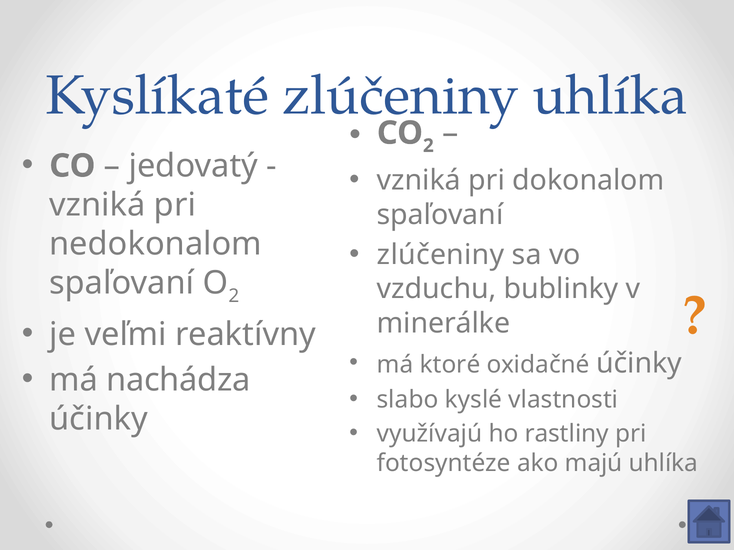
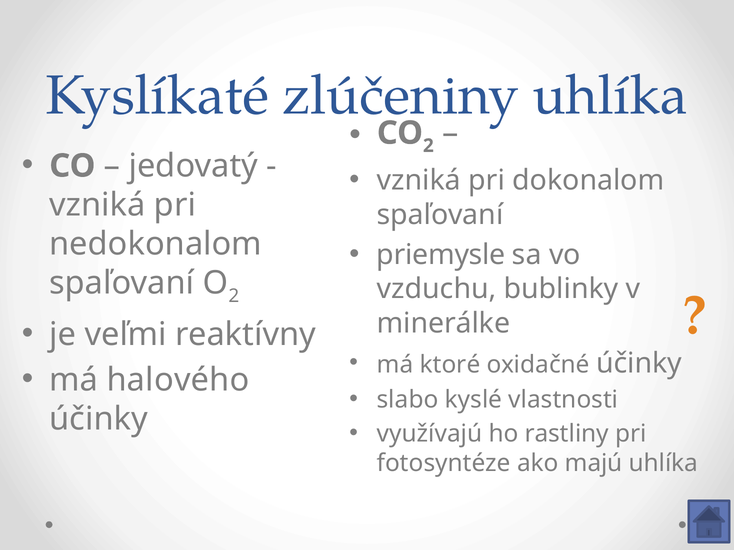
zlúčeniny: zlúčeniny -> priemysle (441, 255)
nachádza: nachádza -> halového (178, 380)
